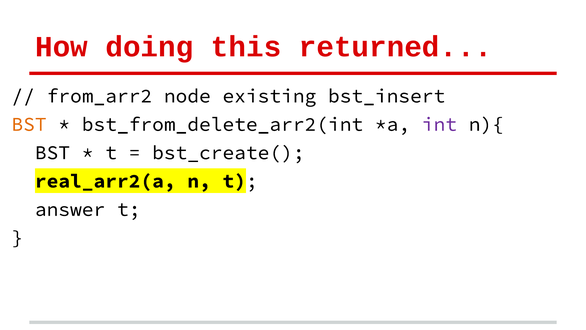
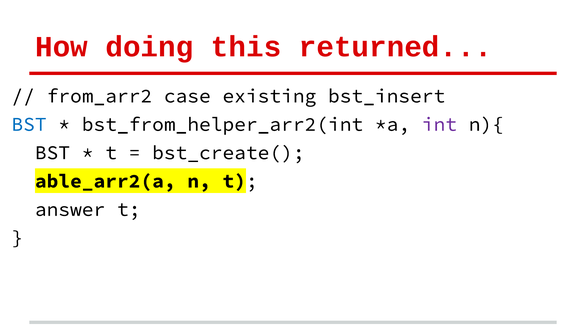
node: node -> case (187, 96)
BST colour: orange -> blue (29, 124)
bst_from_delete_arr2(int: bst_from_delete_arr2(int -> bst_from_helper_arr2(int (222, 124)
real_arr2(a: real_arr2(a -> able_arr2(a (105, 181)
